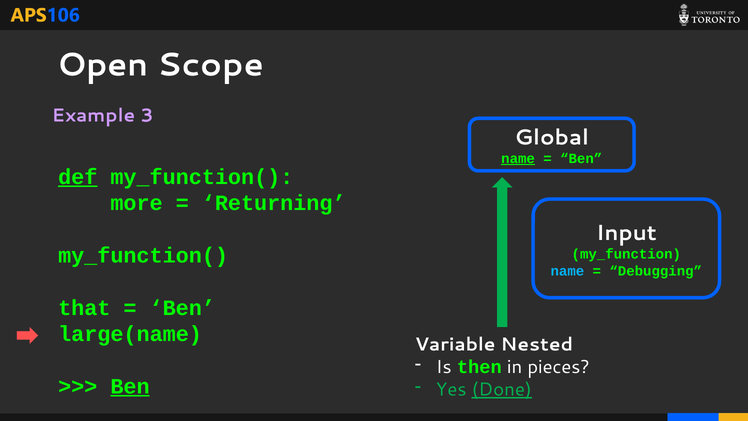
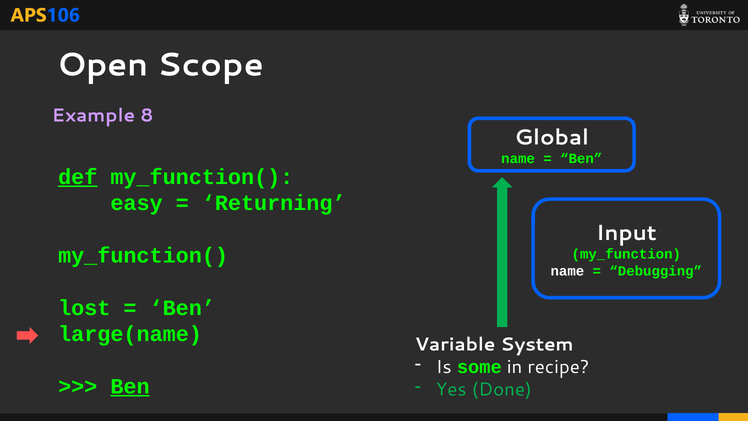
3: 3 -> 8 (147, 115)
name underline: present -> none (518, 159)
more: more -> easy (137, 203)
name colour: light blue -> white (567, 271)
that: that -> lost (84, 308)
Nested: Nested -> System (537, 345)
then: then -> some (479, 367)
pieces: pieces -> recipe (558, 367)
Done underline: present -> none (502, 389)
